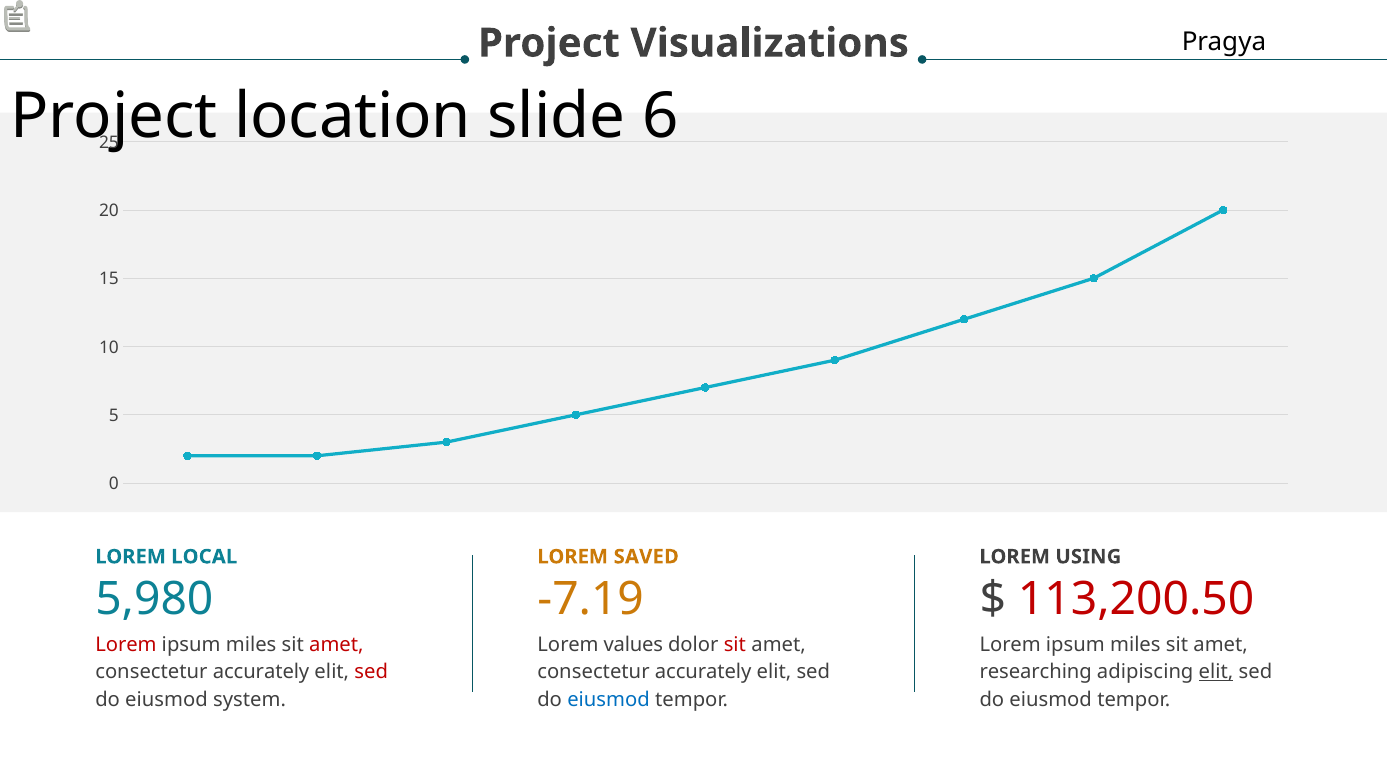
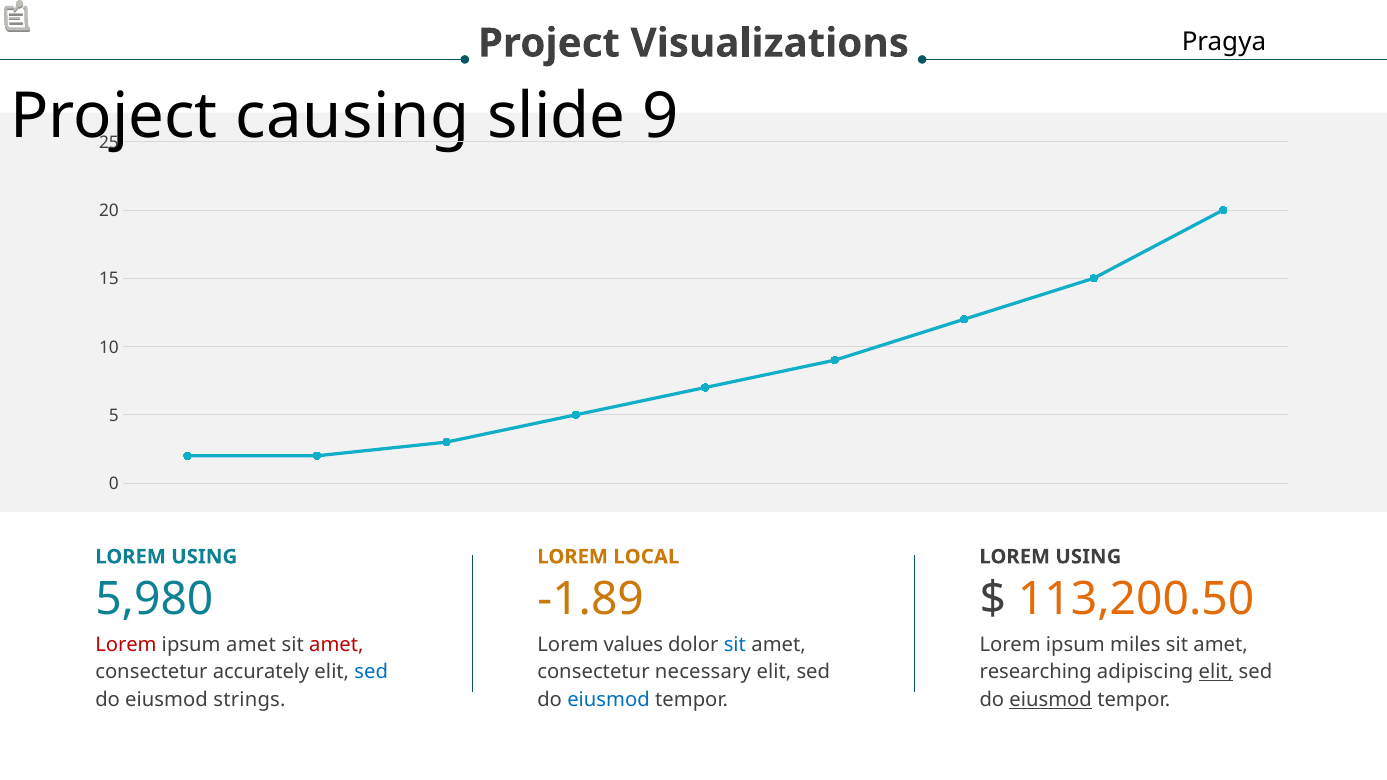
location: location -> causing (352, 117)
6: 6 -> 9 (660, 117)
LOCAL: LOCAL -> USING (204, 557)
SAVED: SAVED -> LOCAL (646, 557)
-7.19: -7.19 -> -1.89 (591, 600)
113,200.50 colour: red -> orange (1136, 600)
miles: miles -> amet (251, 645)
sit colour: red -> blue (735, 645)
sed colour: red -> blue (371, 672)
accurately: accurately -> necessary (703, 672)
system: system -> strings (249, 700)
eiusmod underline: none -> present (1051, 700)
